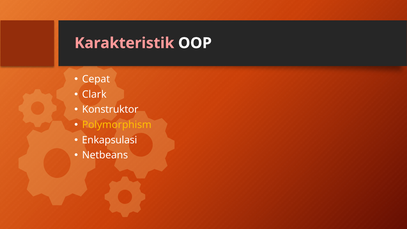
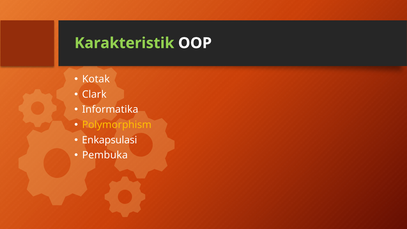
Karakteristik colour: pink -> light green (124, 43)
Cepat: Cepat -> Kotak (96, 79)
Konstruktor: Konstruktor -> Informatika (110, 110)
Netbeans: Netbeans -> Pembuka (105, 155)
